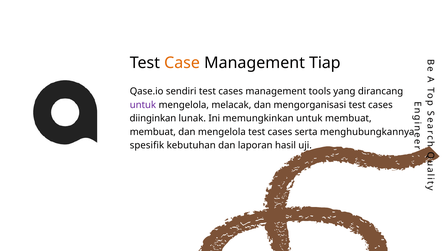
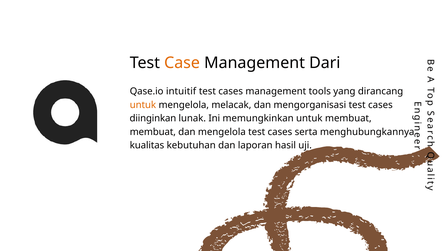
Tiap: Tiap -> Dari (325, 63)
sendiri: sendiri -> intuitif (181, 91)
untuk colour: purple -> orange (143, 105)
spesifik: spesifik -> kualitas (147, 145)
